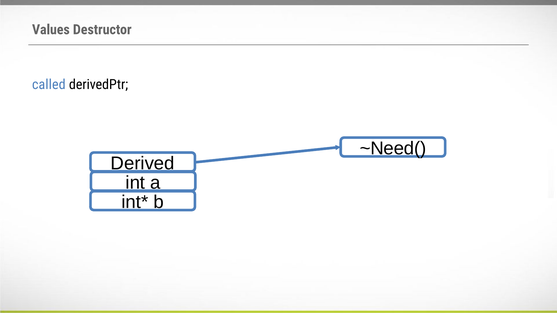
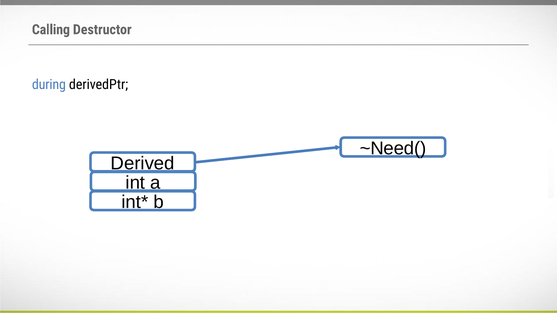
Values: Values -> Calling (51, 30)
called: called -> during (49, 85)
